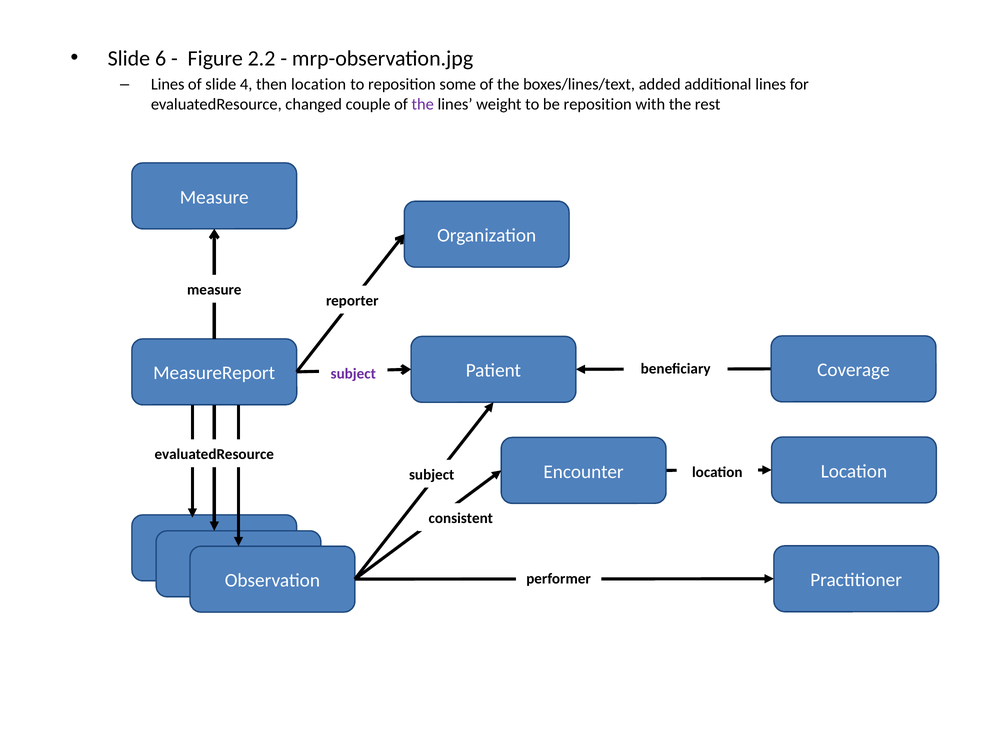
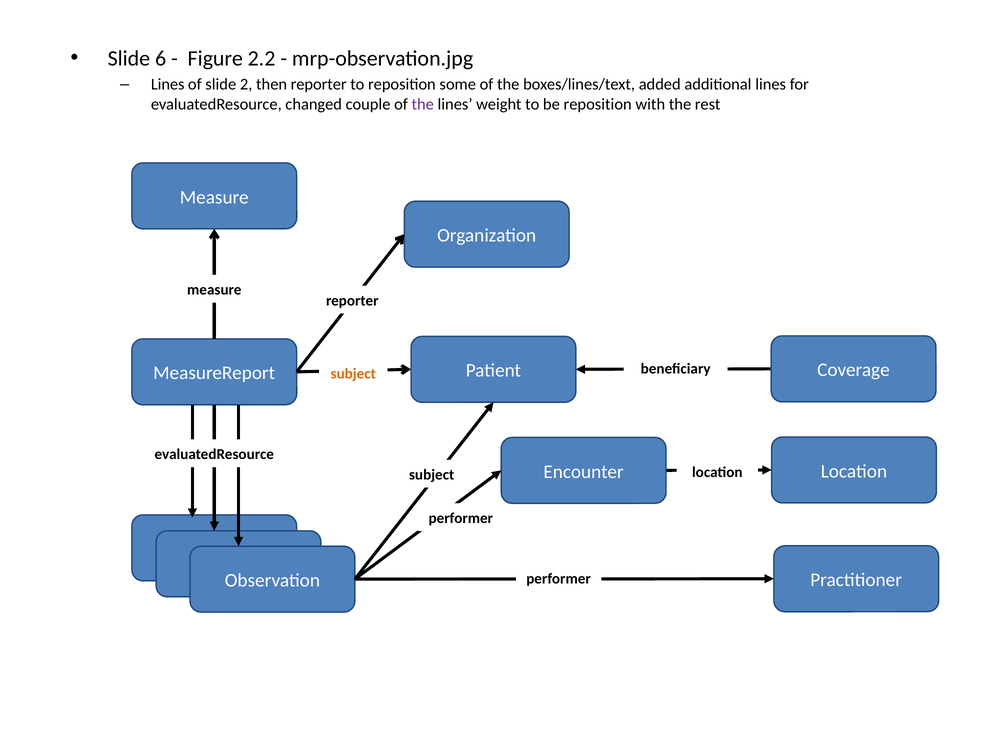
4: 4 -> 2 (246, 84)
then location: location -> reporter (319, 84)
subject colour: purple -> orange (353, 374)
consistent: consistent -> performer (461, 518)
